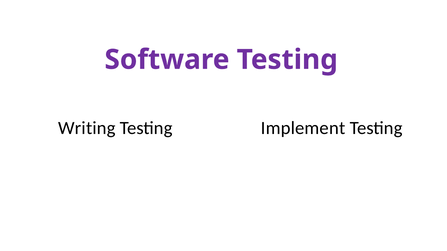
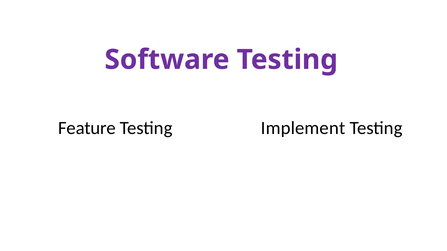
Writing: Writing -> Feature (87, 128)
